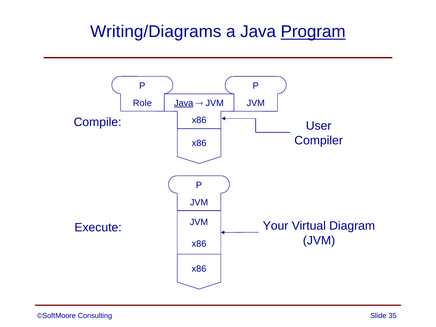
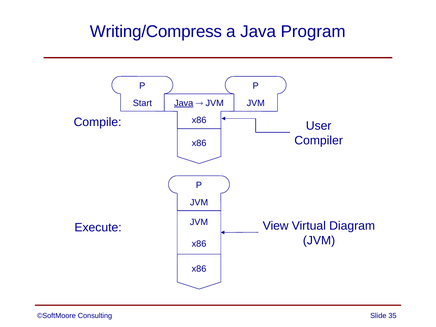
Writing/Diagrams: Writing/Diagrams -> Writing/Compress (156, 32)
Program underline: present -> none (313, 32)
Role: Role -> Start (142, 103)
Your: Your -> View (276, 226)
